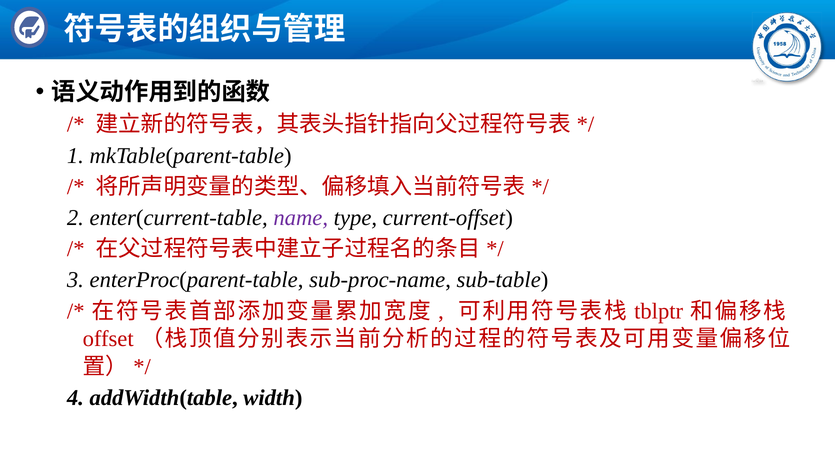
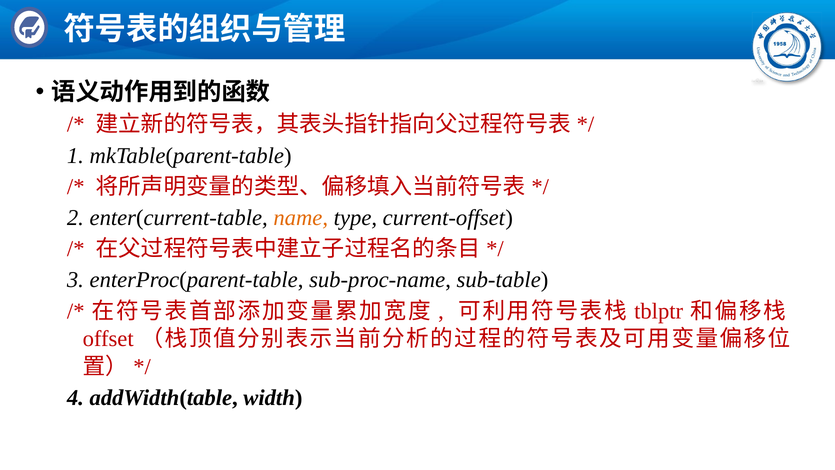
name colour: purple -> orange (301, 218)
